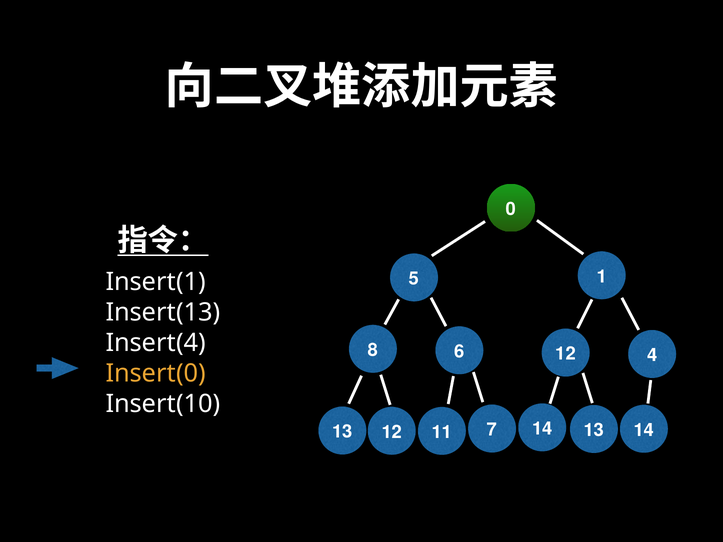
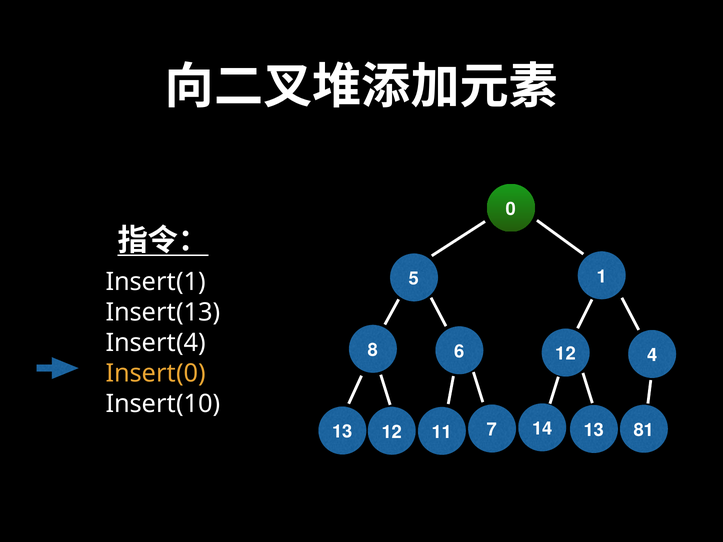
13 14: 14 -> 81 (644, 430)
